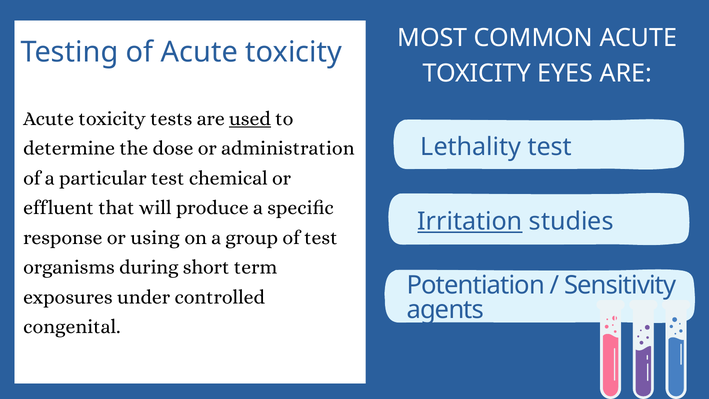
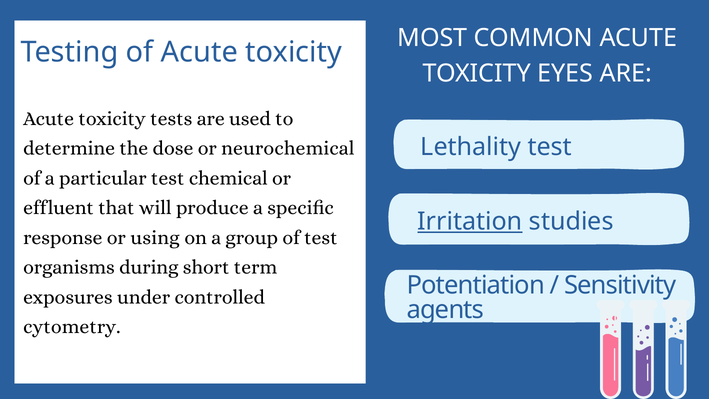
used underline: present -> none (250, 119)
administration: administration -> neurochemical (288, 148)
congenital: congenital -> cytometry (72, 327)
